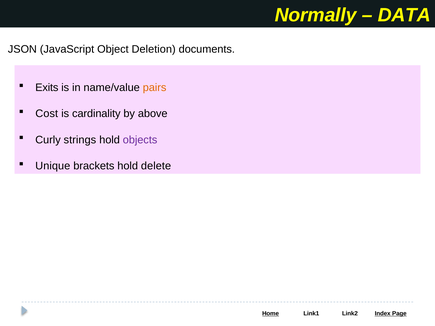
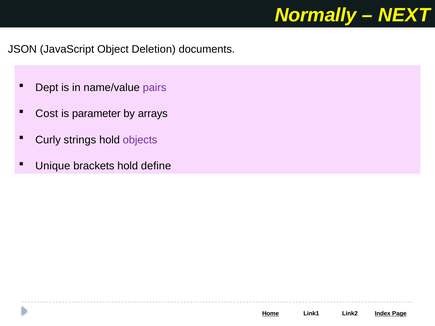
DATA: DATA -> NEXT (404, 15)
Exits: Exits -> Dept (47, 88)
pairs colour: orange -> purple (155, 88)
cardinality: cardinality -> parameter (96, 114)
above: above -> arrays (153, 114)
delete: delete -> define (156, 166)
